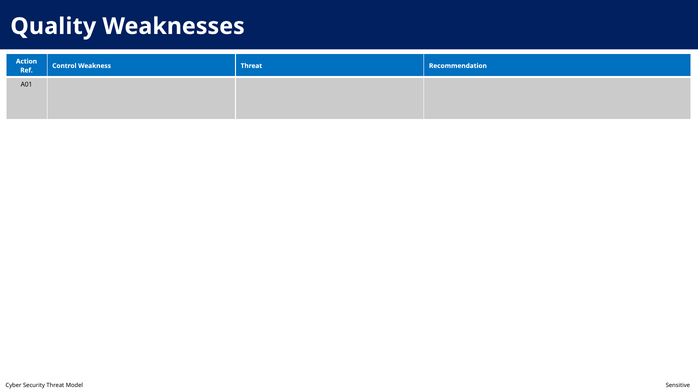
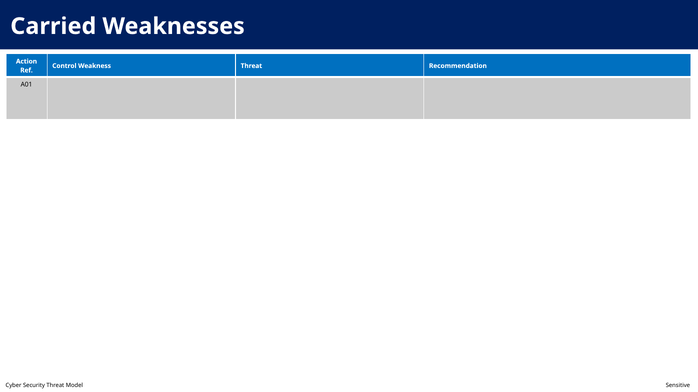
Quality: Quality -> Carried (53, 26)
